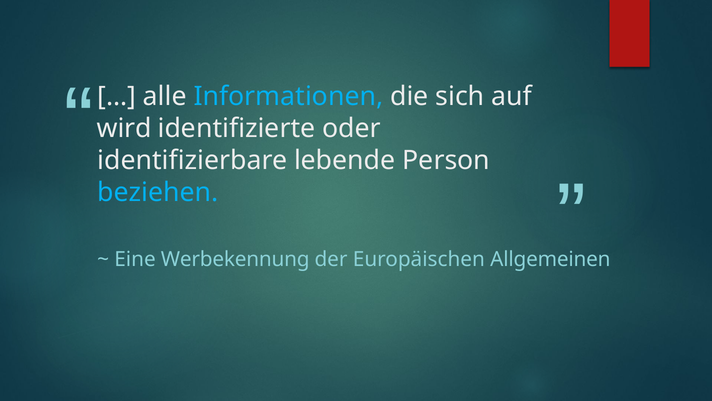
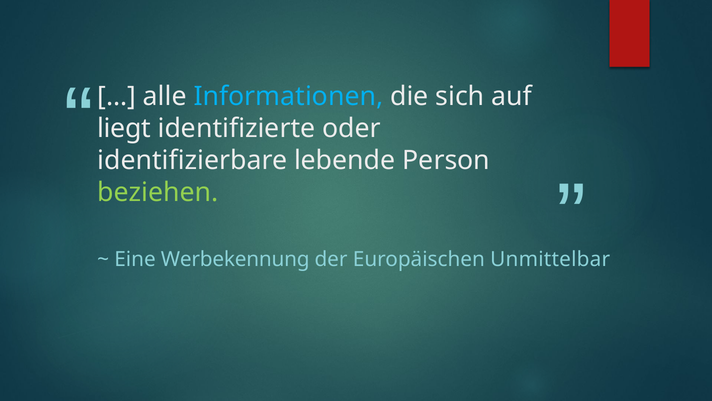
wird: wird -> liegt (124, 128)
beziehen colour: light blue -> light green (158, 192)
Allgemeinen: Allgemeinen -> Unmittelbar (550, 259)
